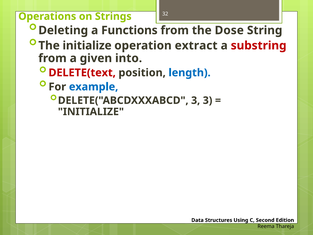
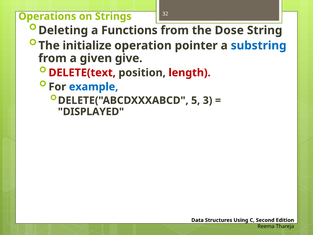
extract: extract -> pointer (196, 45)
substring colour: red -> blue (259, 45)
into: into -> give (129, 58)
length colour: blue -> red (190, 73)
DELETE("ABCDXXXABCD 3: 3 -> 5 (196, 100)
INITIALIZE: INITIALIZE -> DISPLAYED (91, 112)
